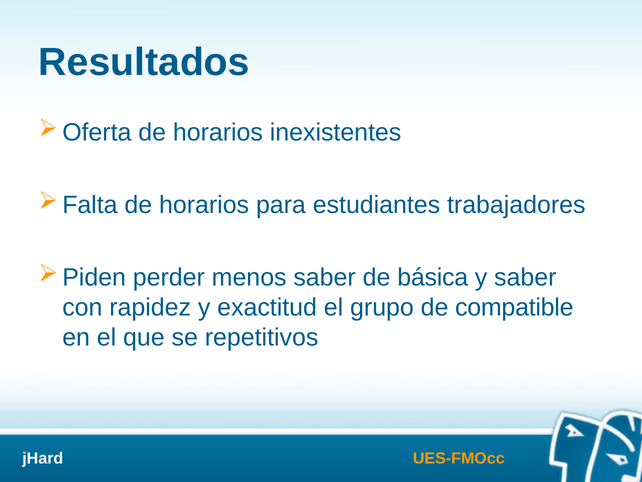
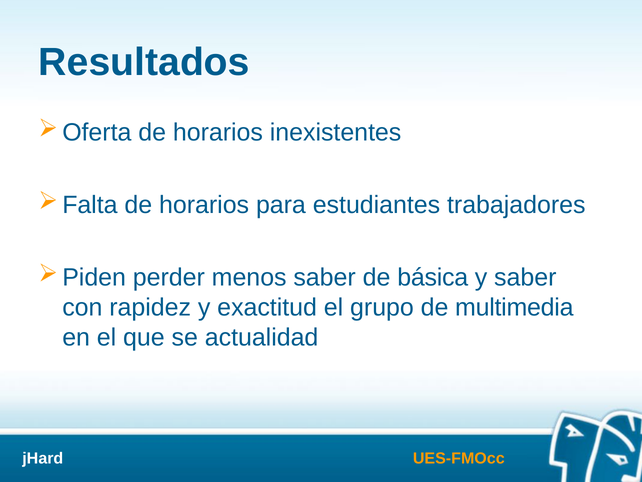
compatible: compatible -> multimedia (514, 307)
repetitivos: repetitivos -> actualidad (262, 337)
